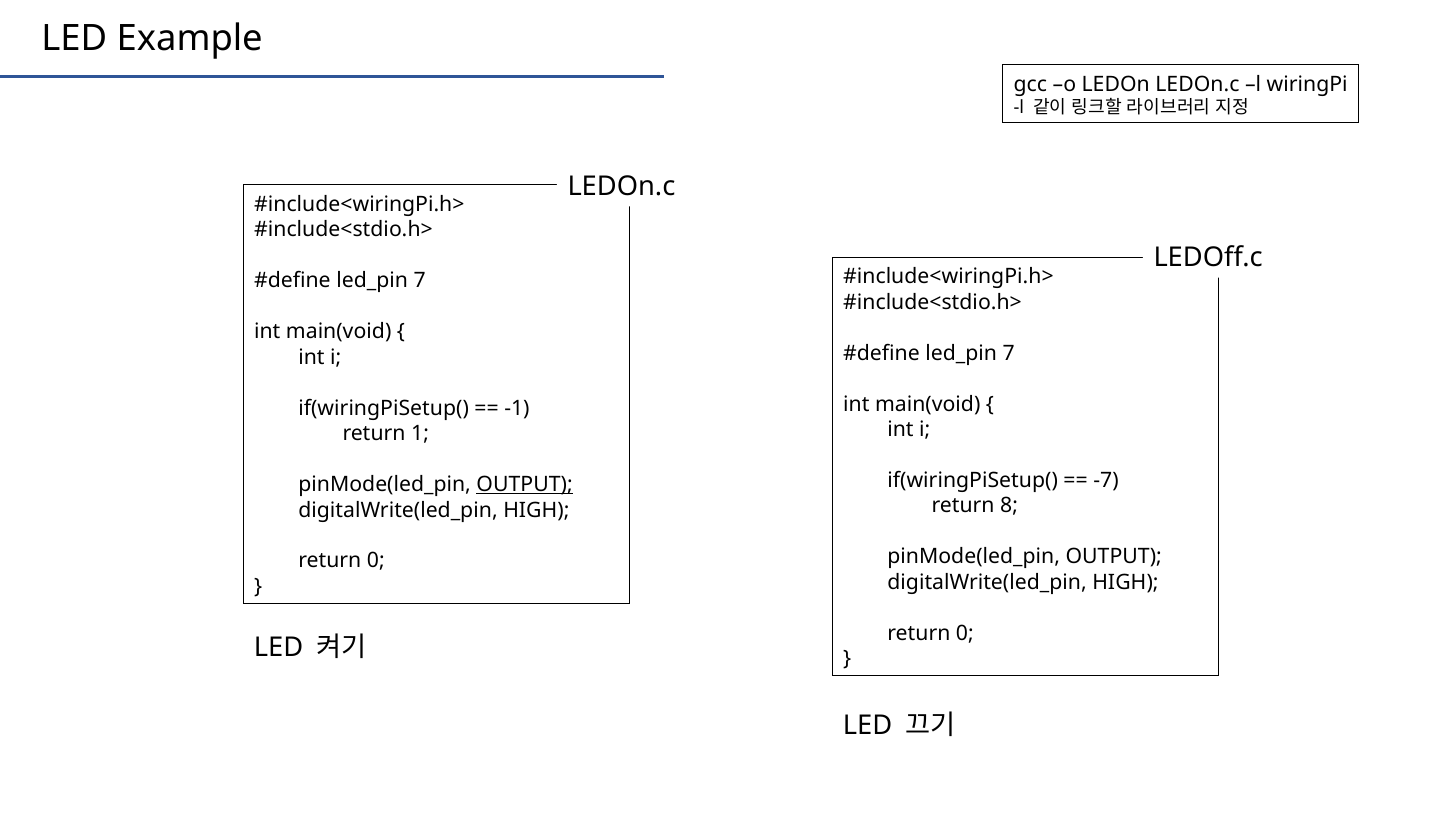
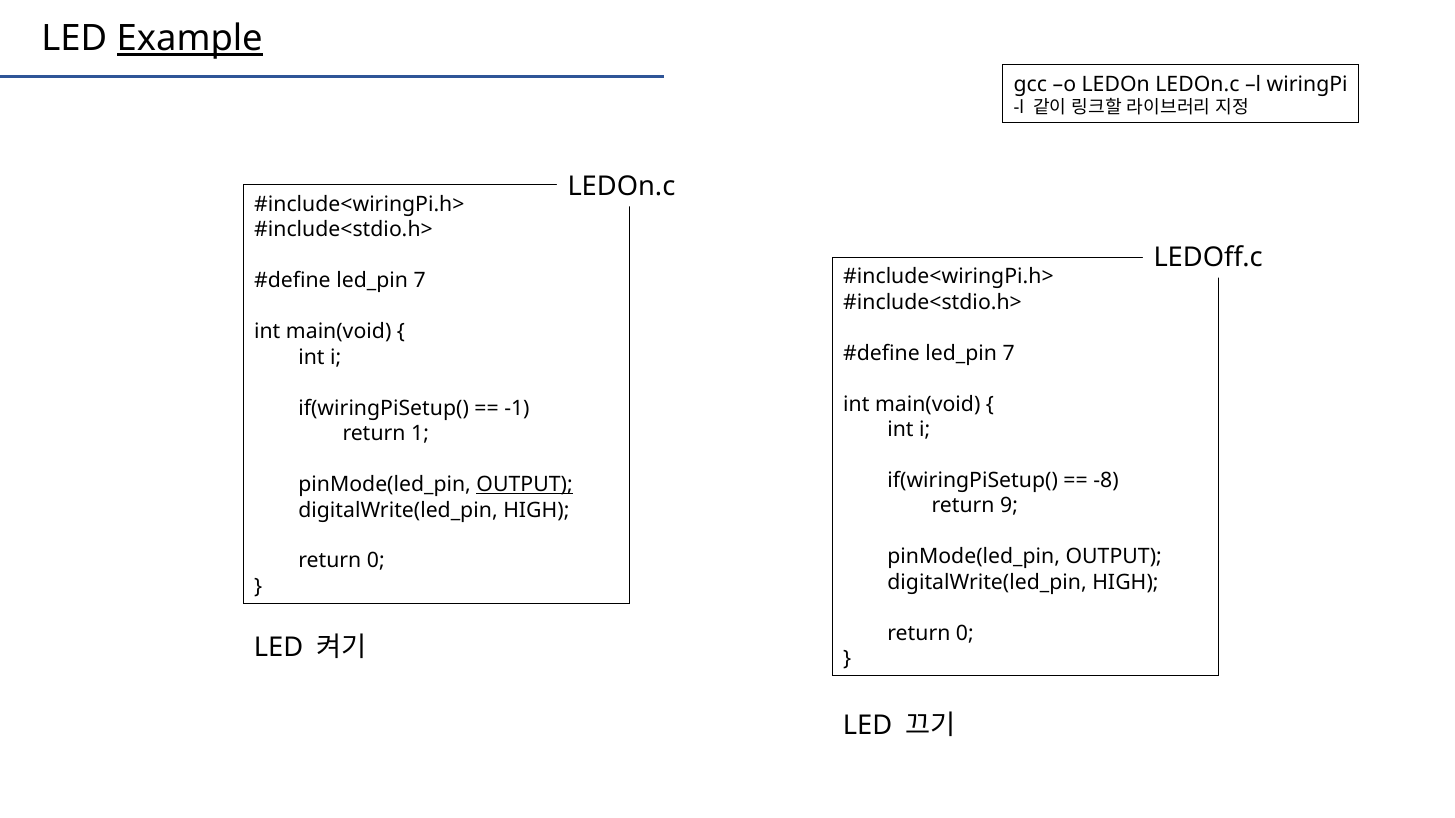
Example underline: none -> present (190, 39)
-7: -7 -> -8 (1106, 481)
8: 8 -> 9 (1009, 506)
